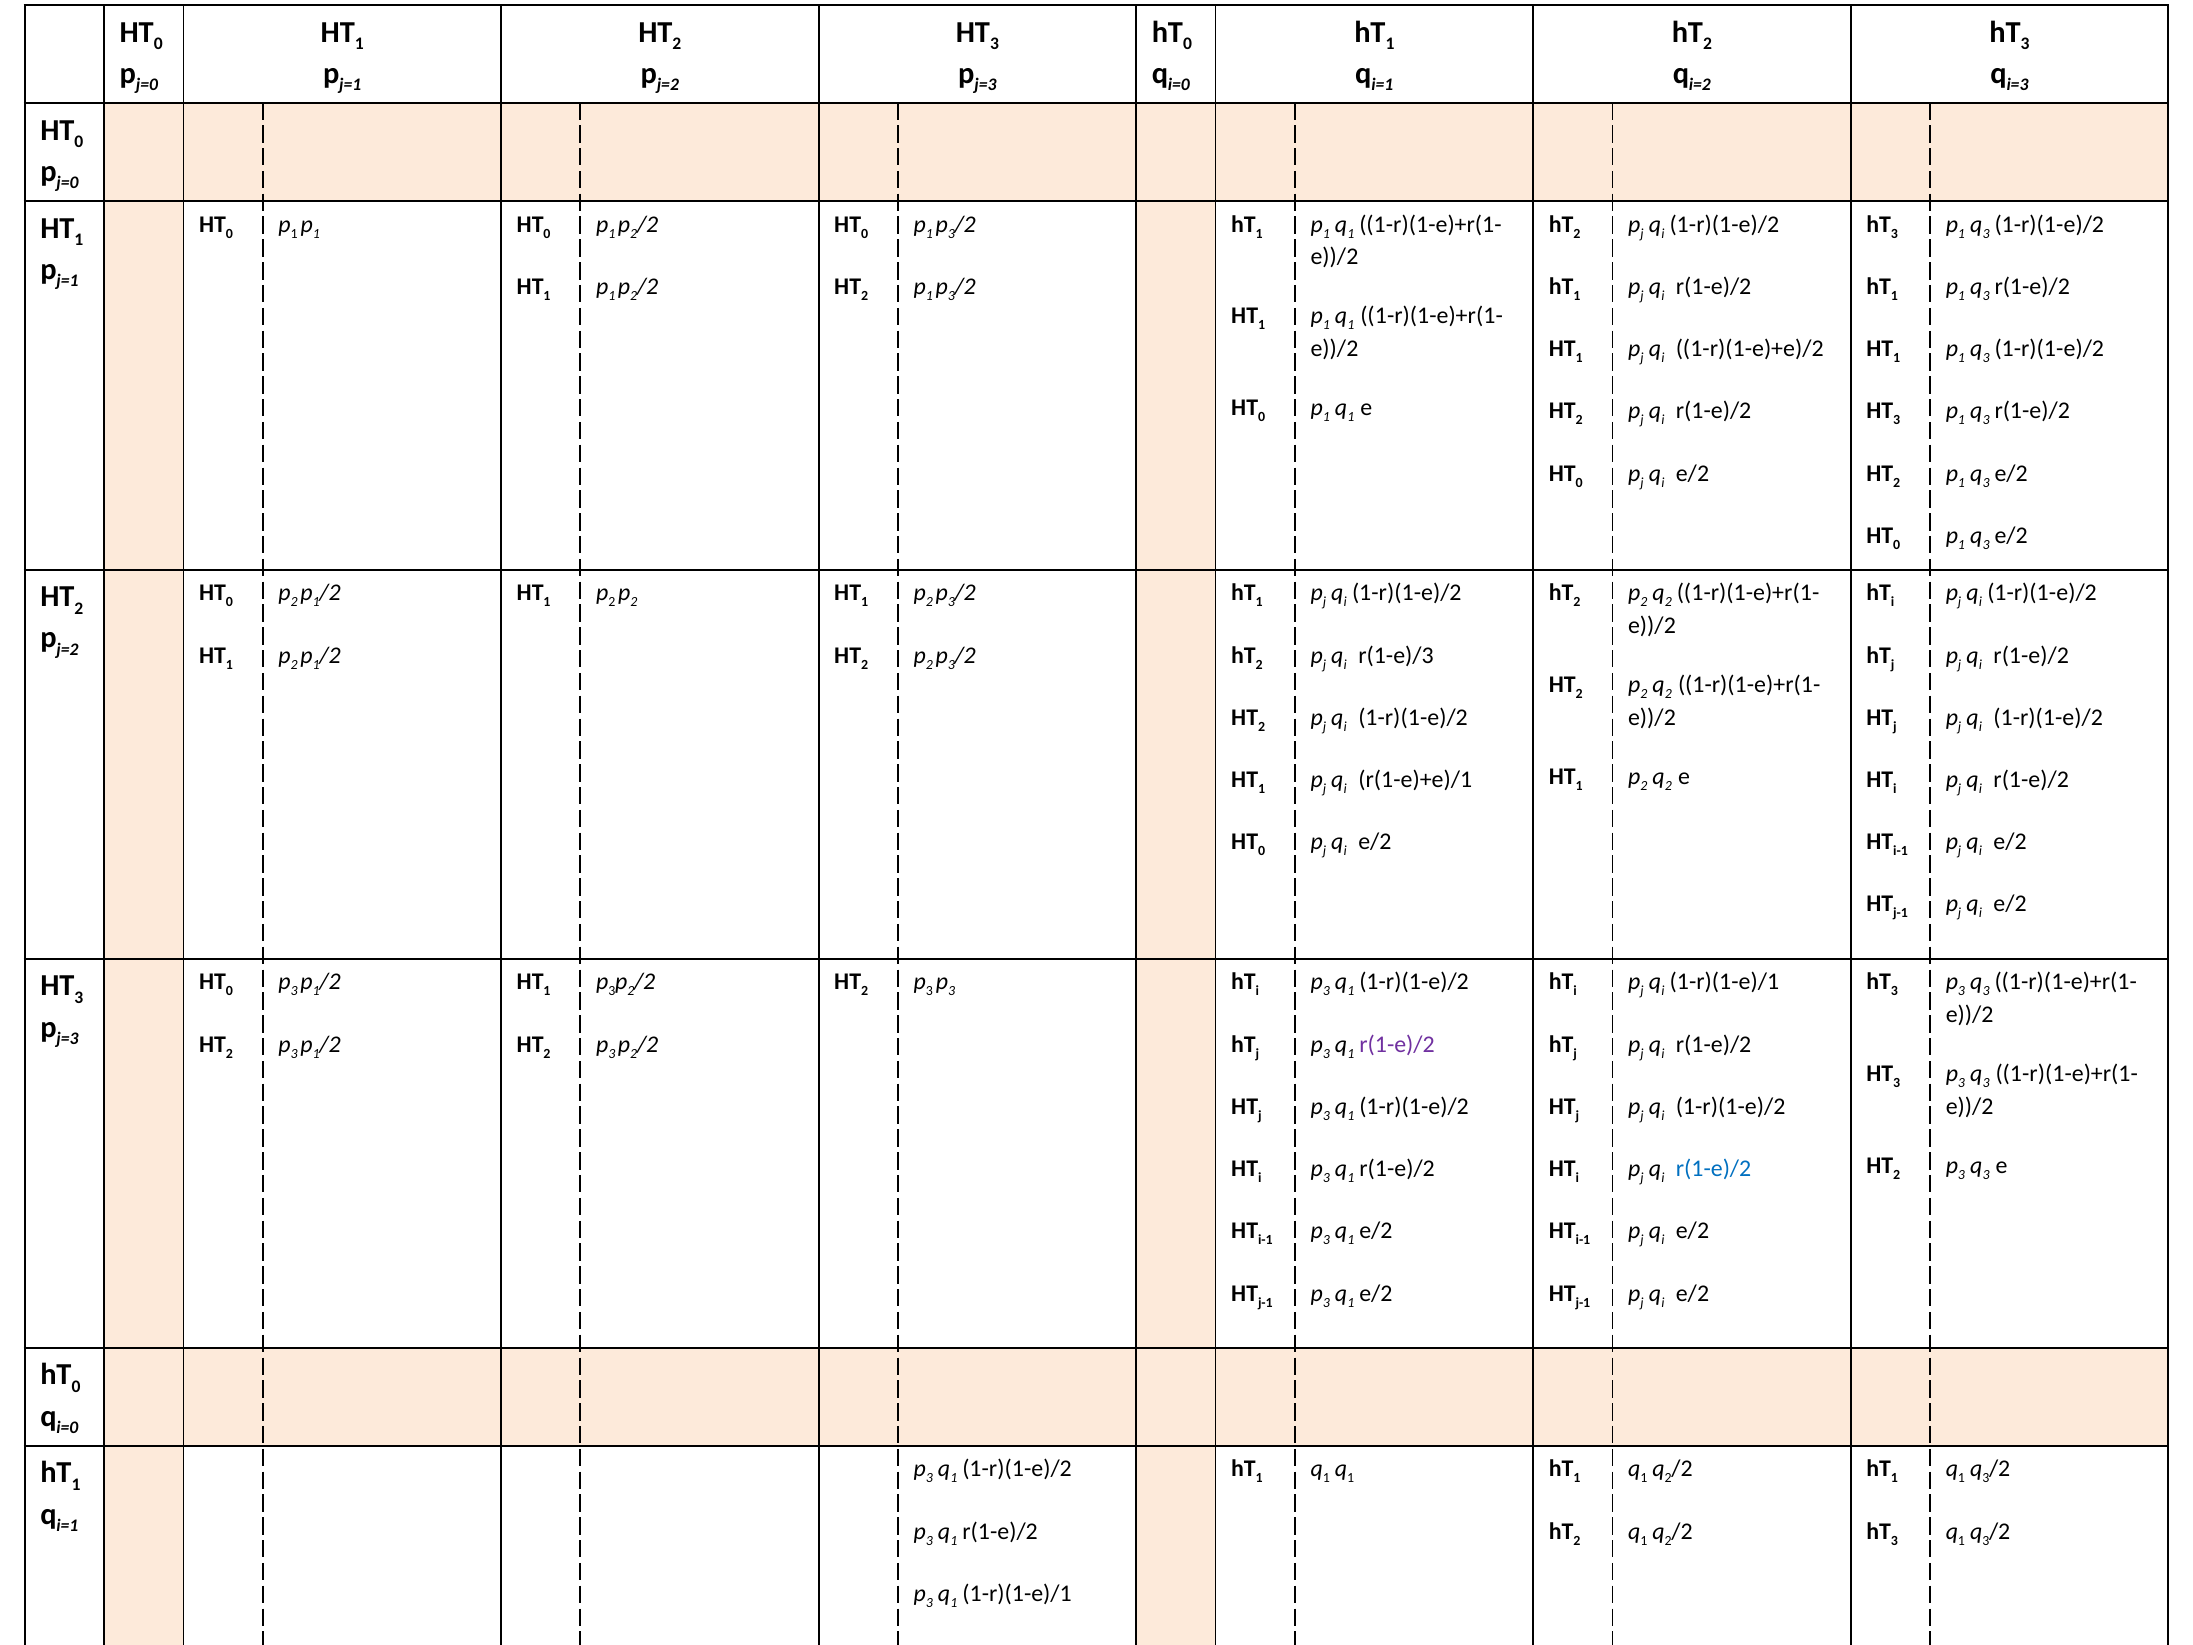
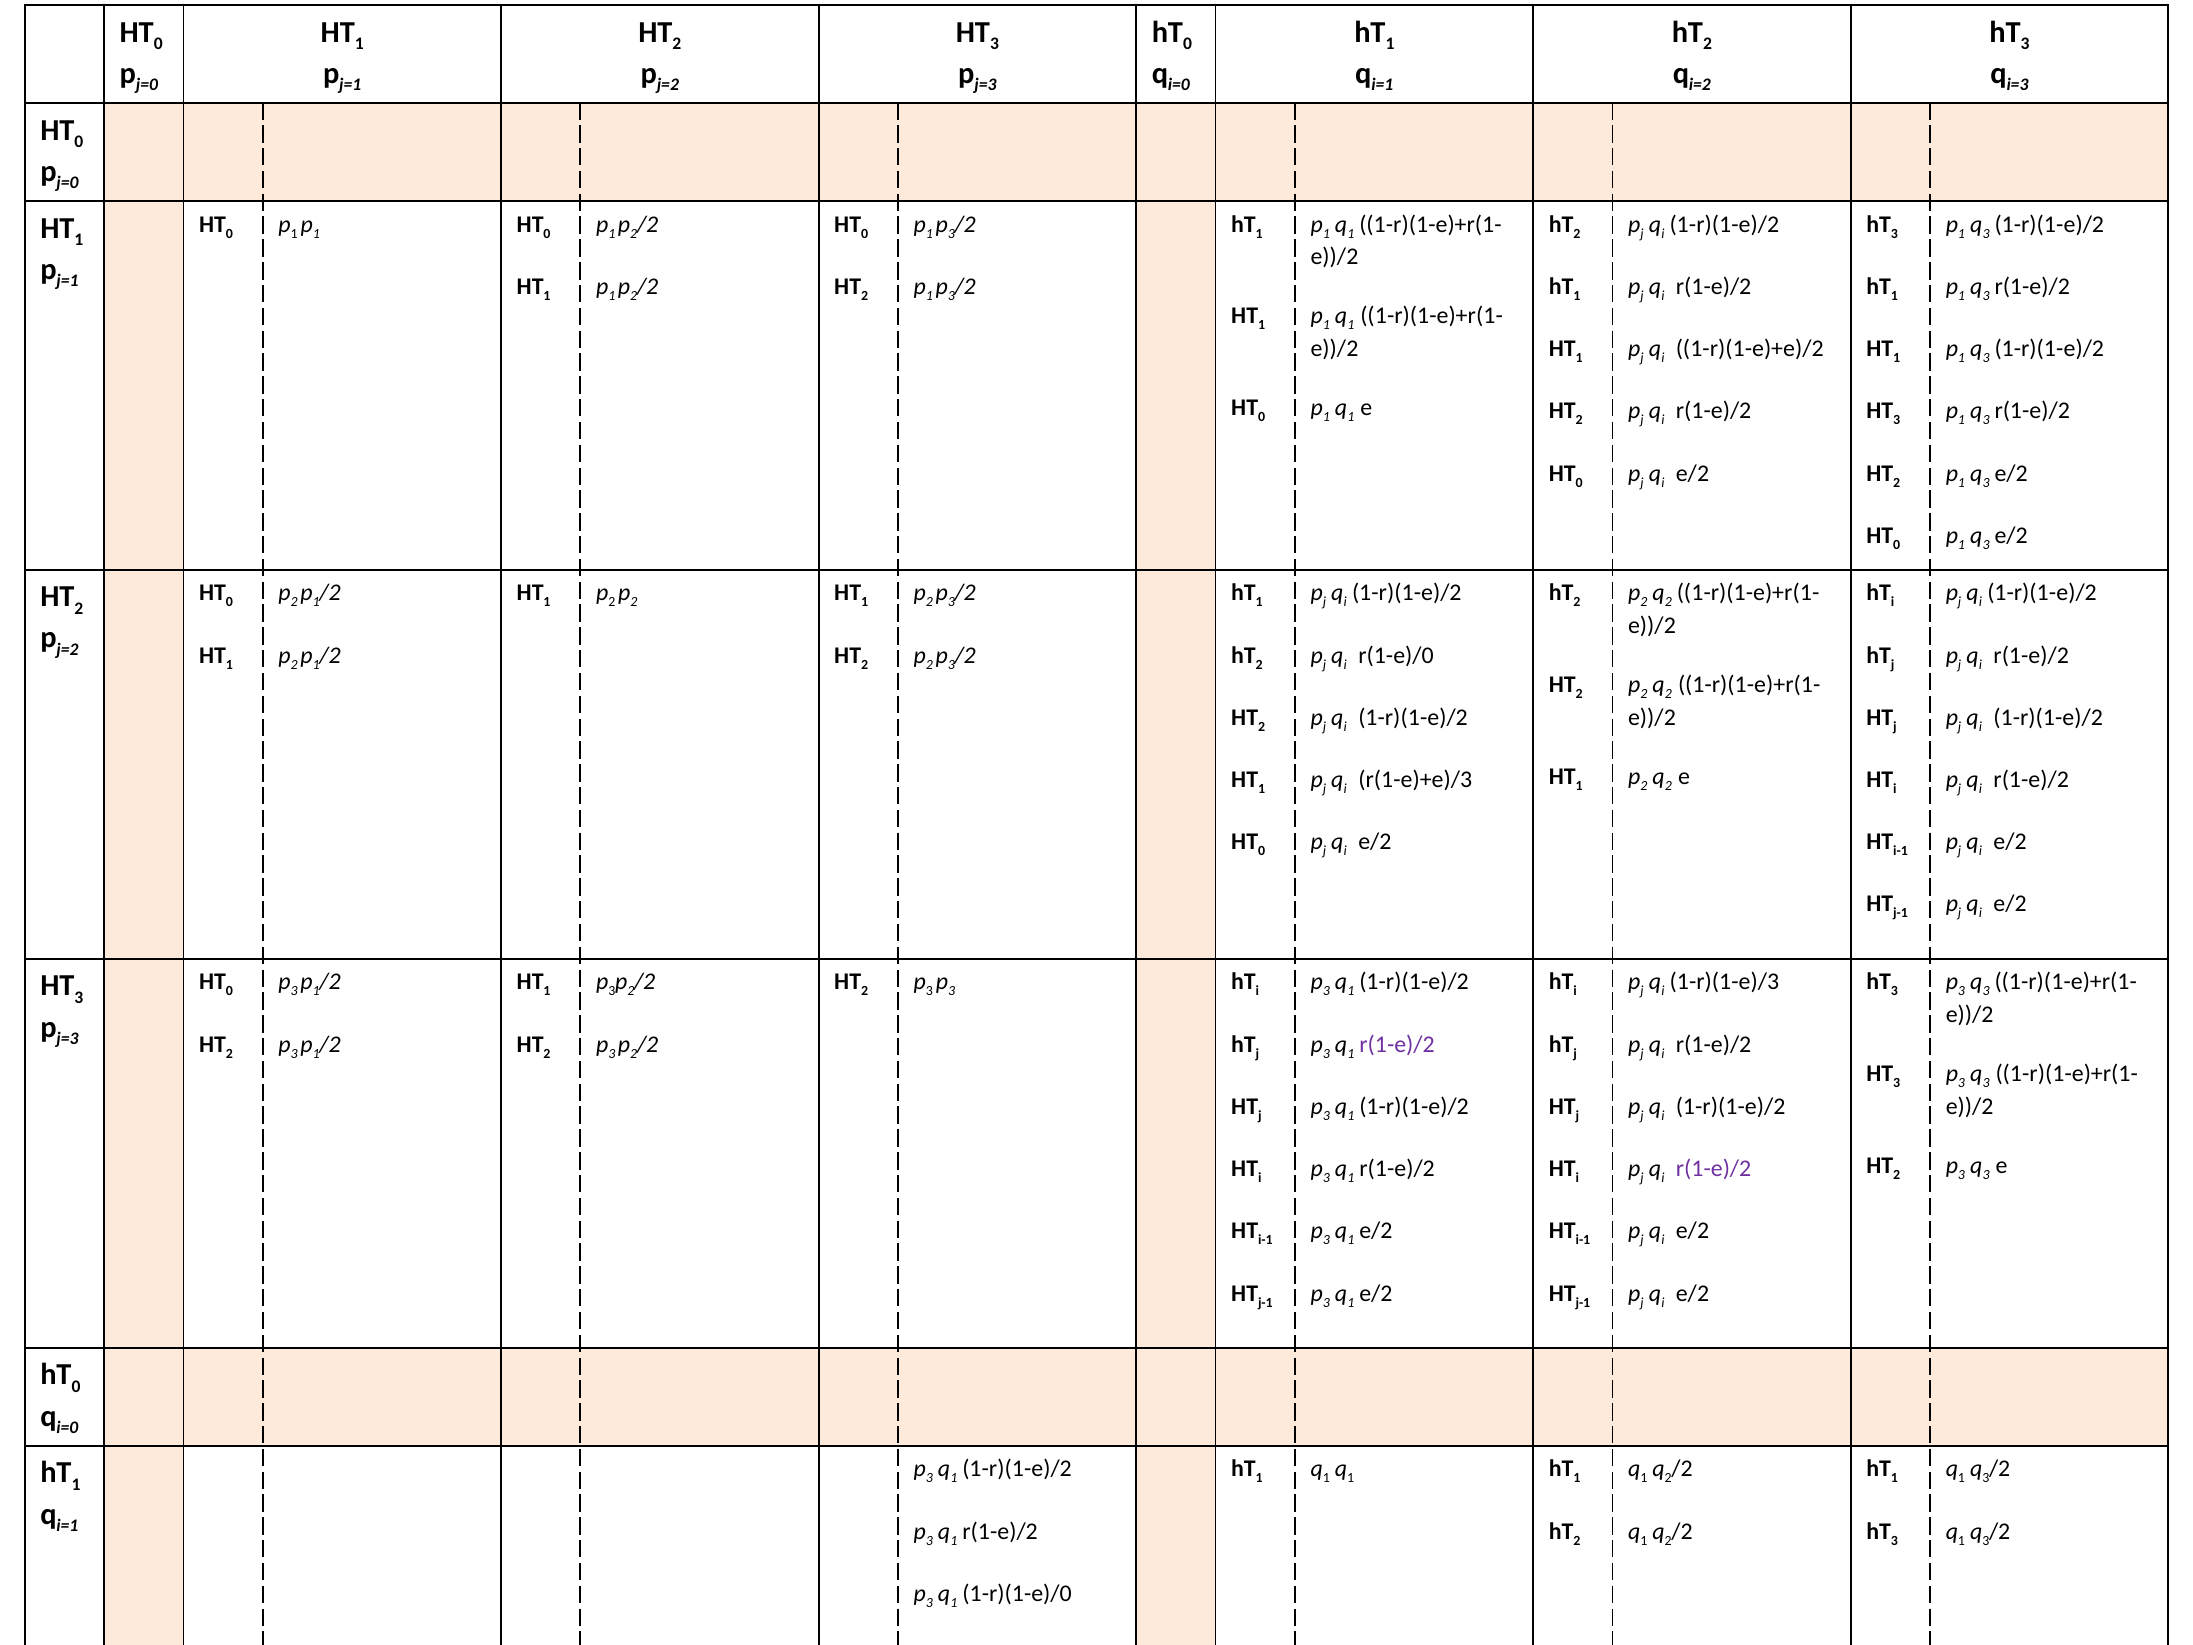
r(1-e)/3: r(1-e)/3 -> r(1-e)/0 (1396, 655)
r(1-e)+e)/1: r(1-e)+e)/1 -> r(1-e)+e)/3 (1415, 779)
1-r)(1-e)/1: 1-r)(1-e)/1 -> 1-r)(1-e)/3 (1724, 982)
r(1-e)/2 colour: blue -> purple (1714, 1168)
1-r)(1-e)/1: 1-r)(1-e)/1 -> 1-r)(1-e)/0 (1017, 1593)
